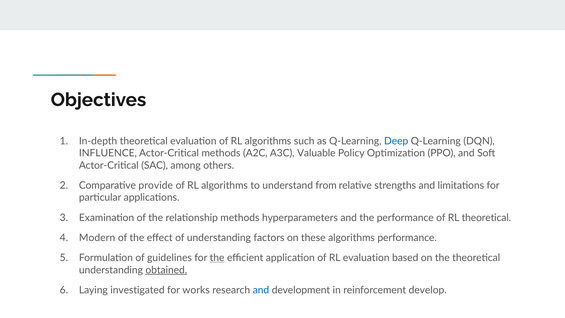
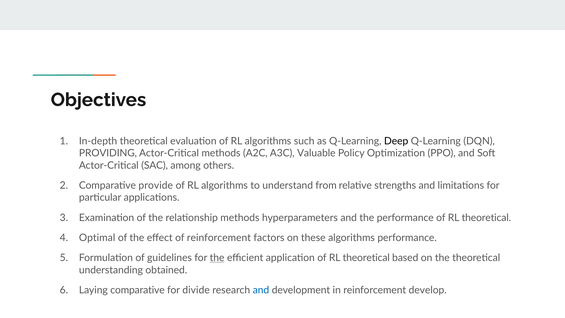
Deep colour: blue -> black (396, 141)
INFLUENCE: INFLUENCE -> PROVIDING (108, 153)
Modern: Modern -> Optimal (97, 238)
of understanding: understanding -> reinforcement (219, 238)
application of RL evaluation: evaluation -> theoretical (366, 258)
obtained underline: present -> none (166, 270)
Laying investigated: investigated -> comparative (137, 290)
works: works -> divide (196, 290)
